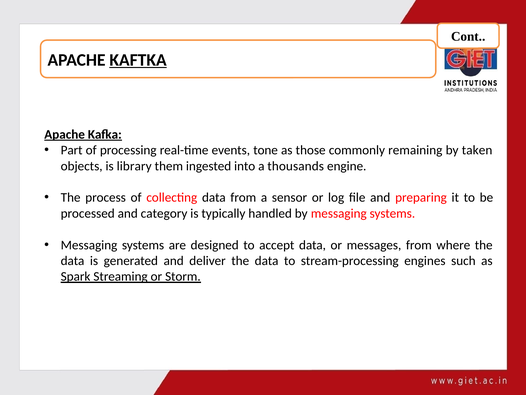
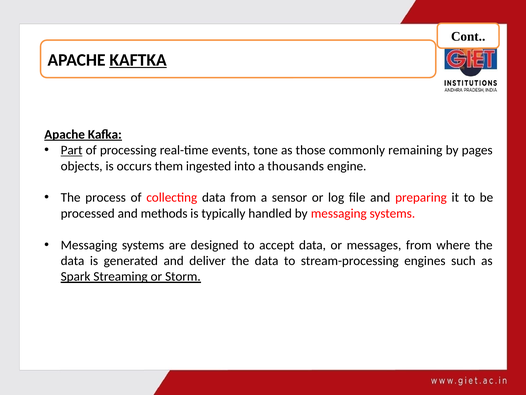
Part underline: none -> present (72, 150)
taken: taken -> pages (477, 150)
library: library -> occurs (134, 166)
category: category -> methods (164, 213)
